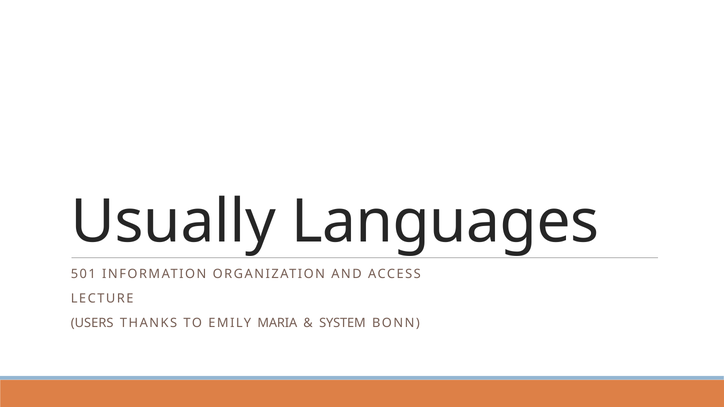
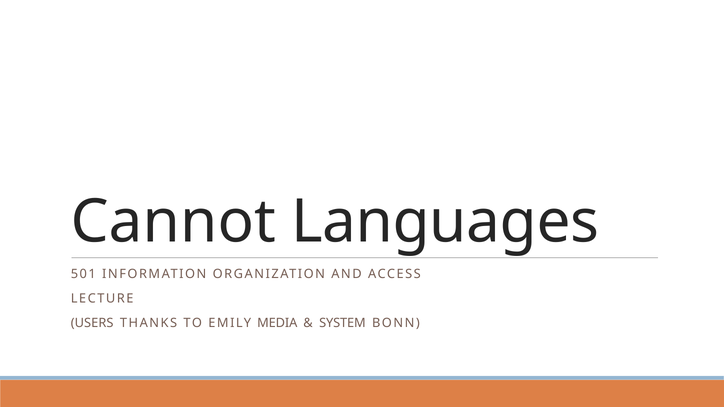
Usually: Usually -> Cannot (173, 222)
MARIA: MARIA -> MEDIA (277, 323)
